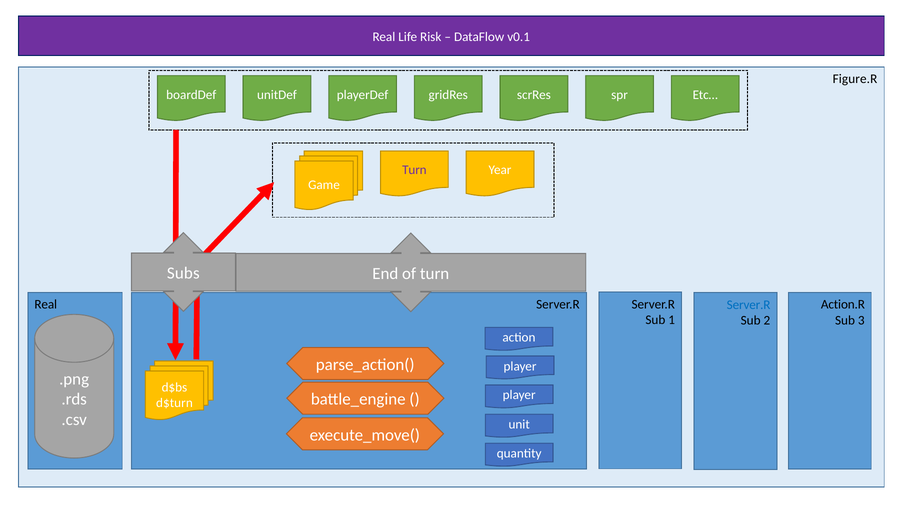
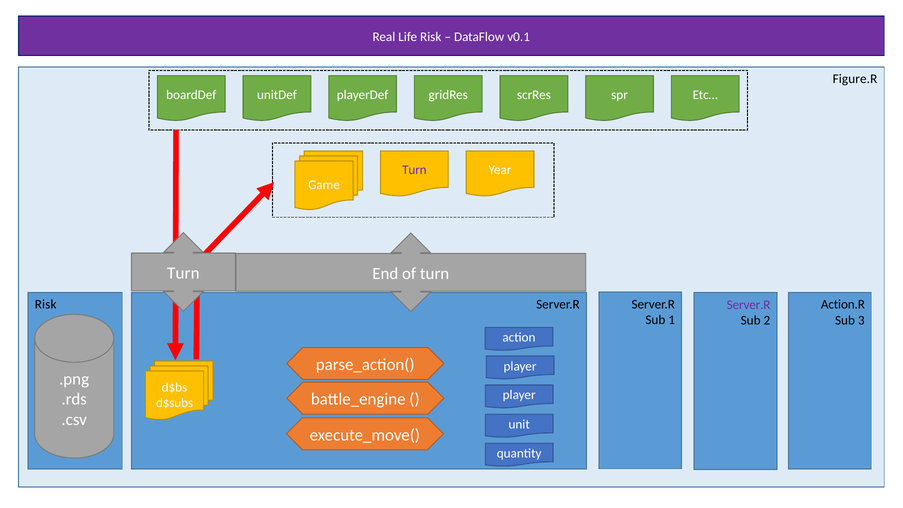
Subs: Subs -> Turn (183, 273)
Real: Real -> Risk (46, 305)
Server.R colour: blue -> purple (749, 305)
d$turn: d$turn -> d$subs (175, 403)
